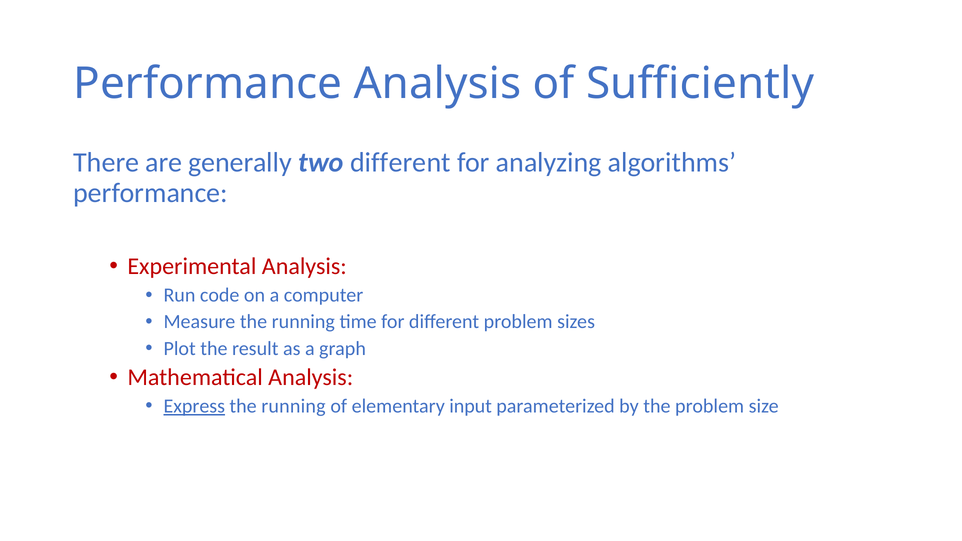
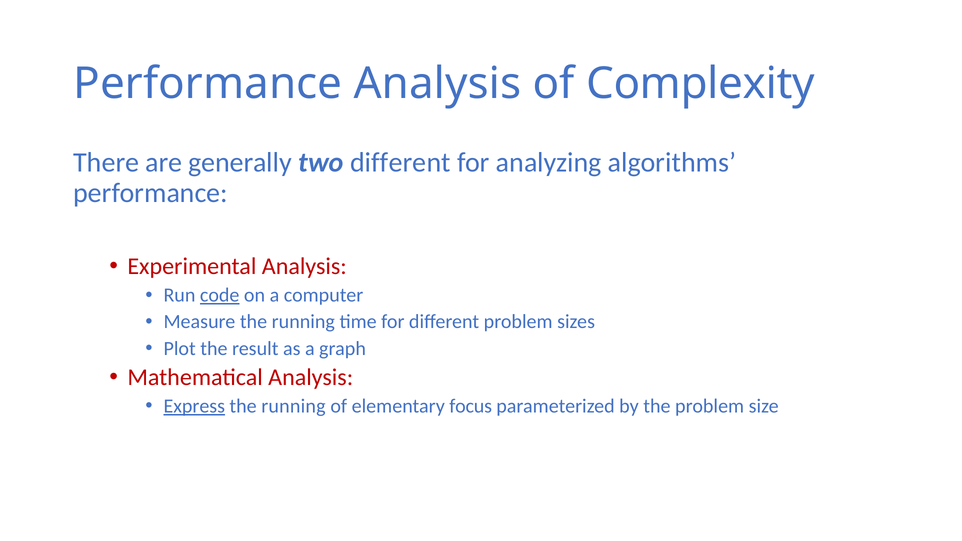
Sufficiently: Sufficiently -> Complexity (700, 84)
code underline: none -> present (220, 295)
input: input -> focus (471, 406)
